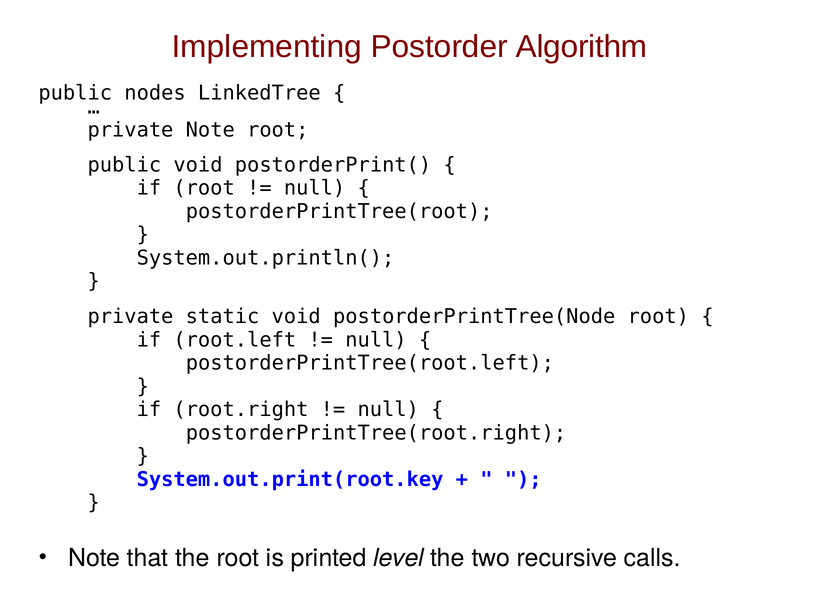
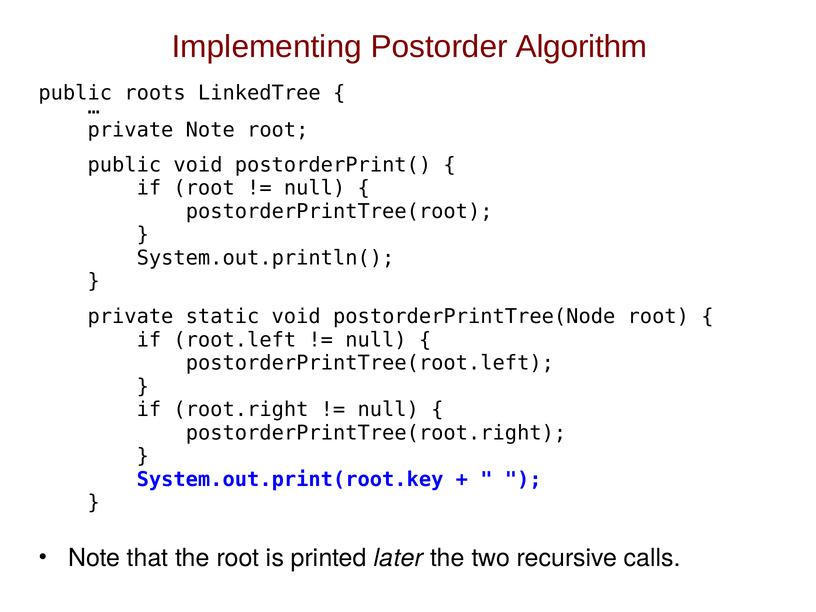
nodes: nodes -> roots (155, 93)
level: level -> later (398, 558)
